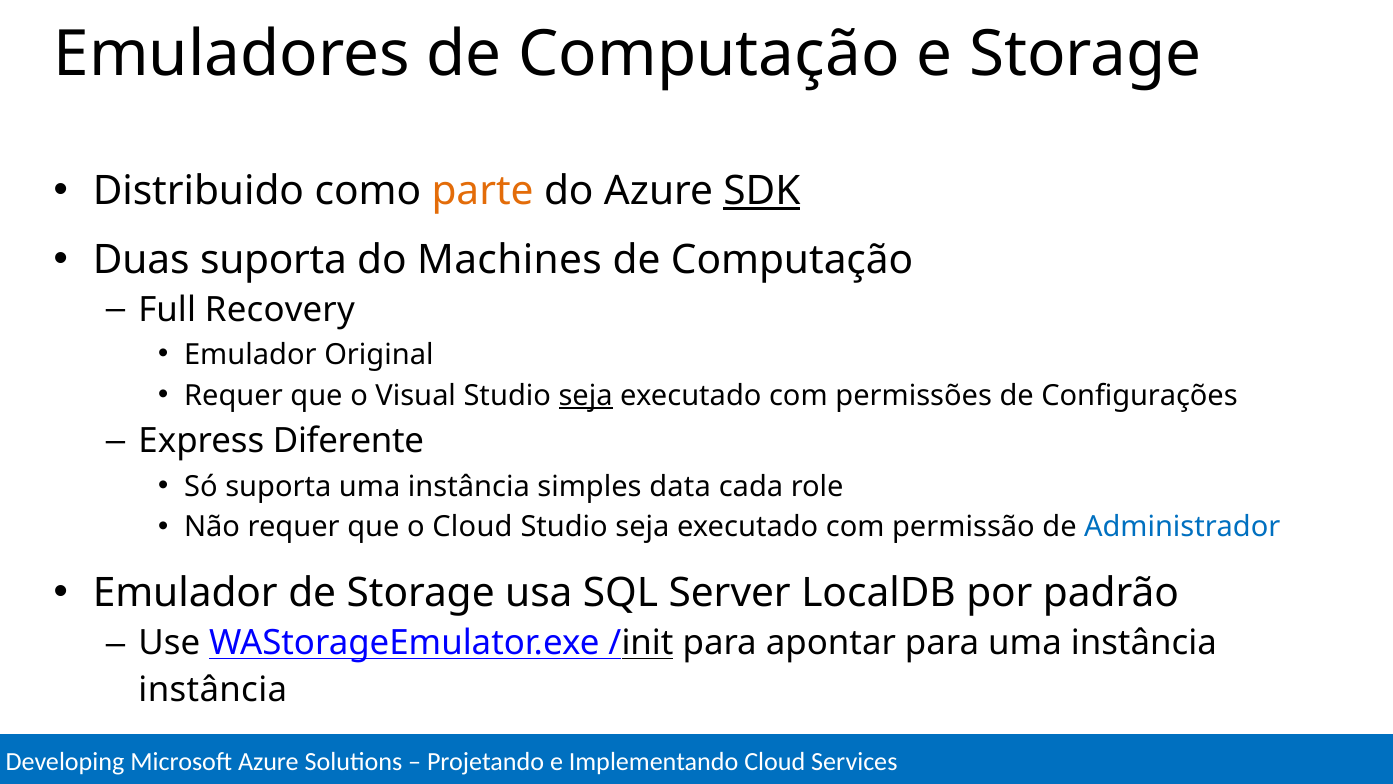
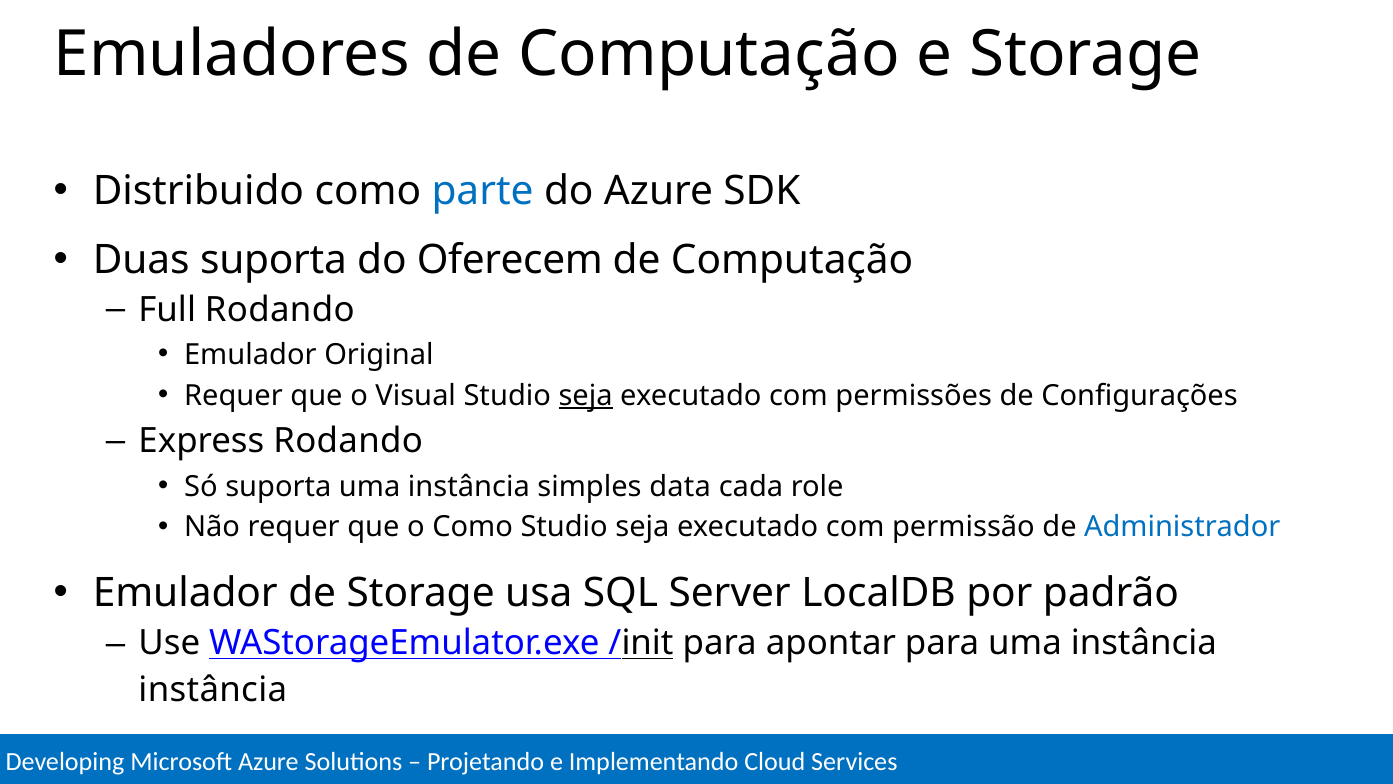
parte colour: orange -> blue (483, 191)
SDK underline: present -> none (762, 191)
Machines: Machines -> Oferecem (510, 260)
Full Recovery: Recovery -> Rodando (280, 309)
Express Diferente: Diferente -> Rodando (348, 441)
o Cloud: Cloud -> Como (473, 527)
